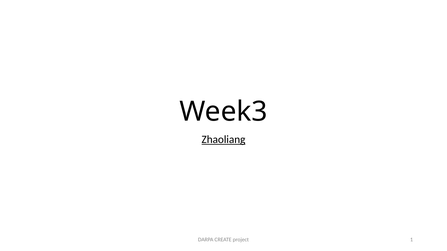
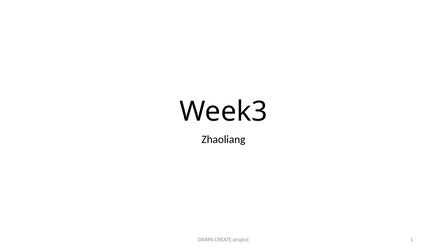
Zhaoliang underline: present -> none (223, 140)
